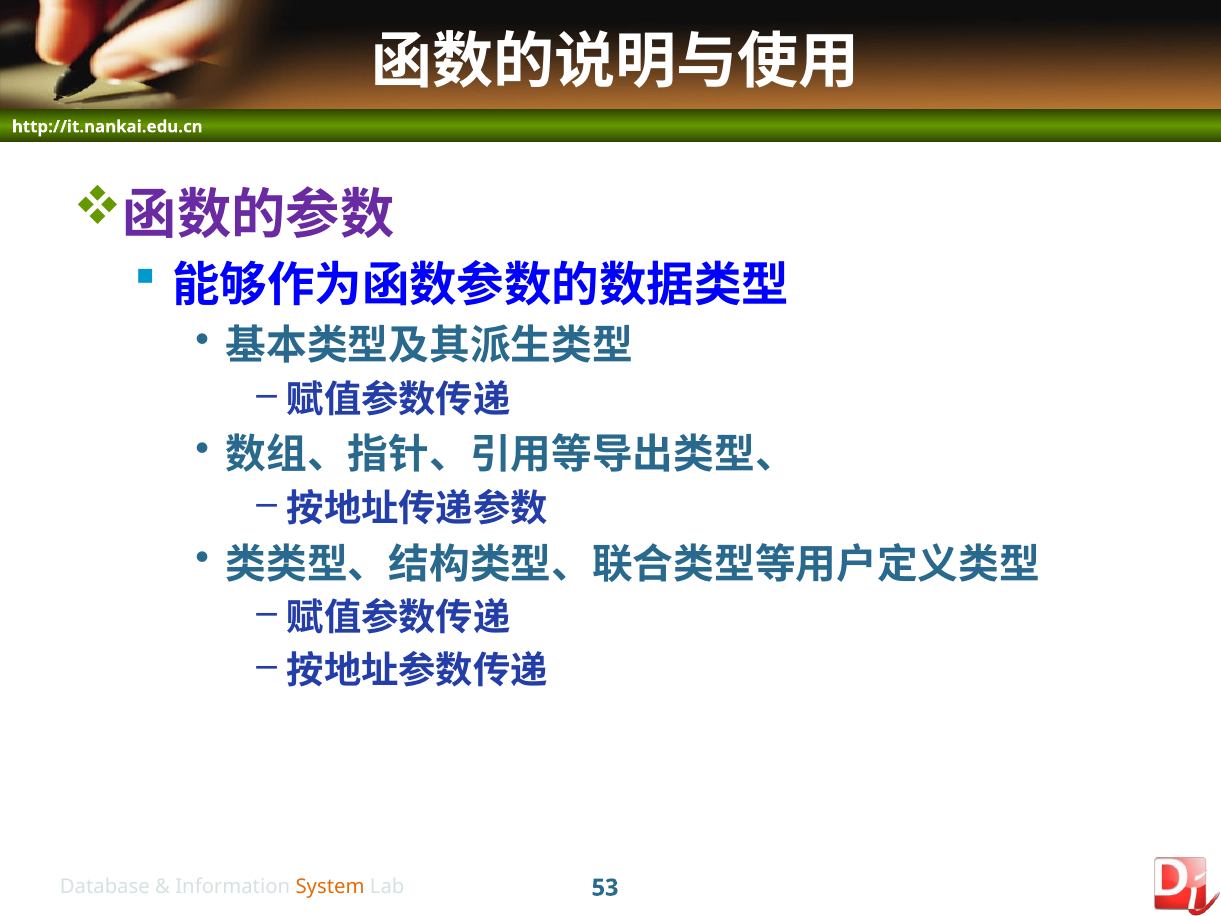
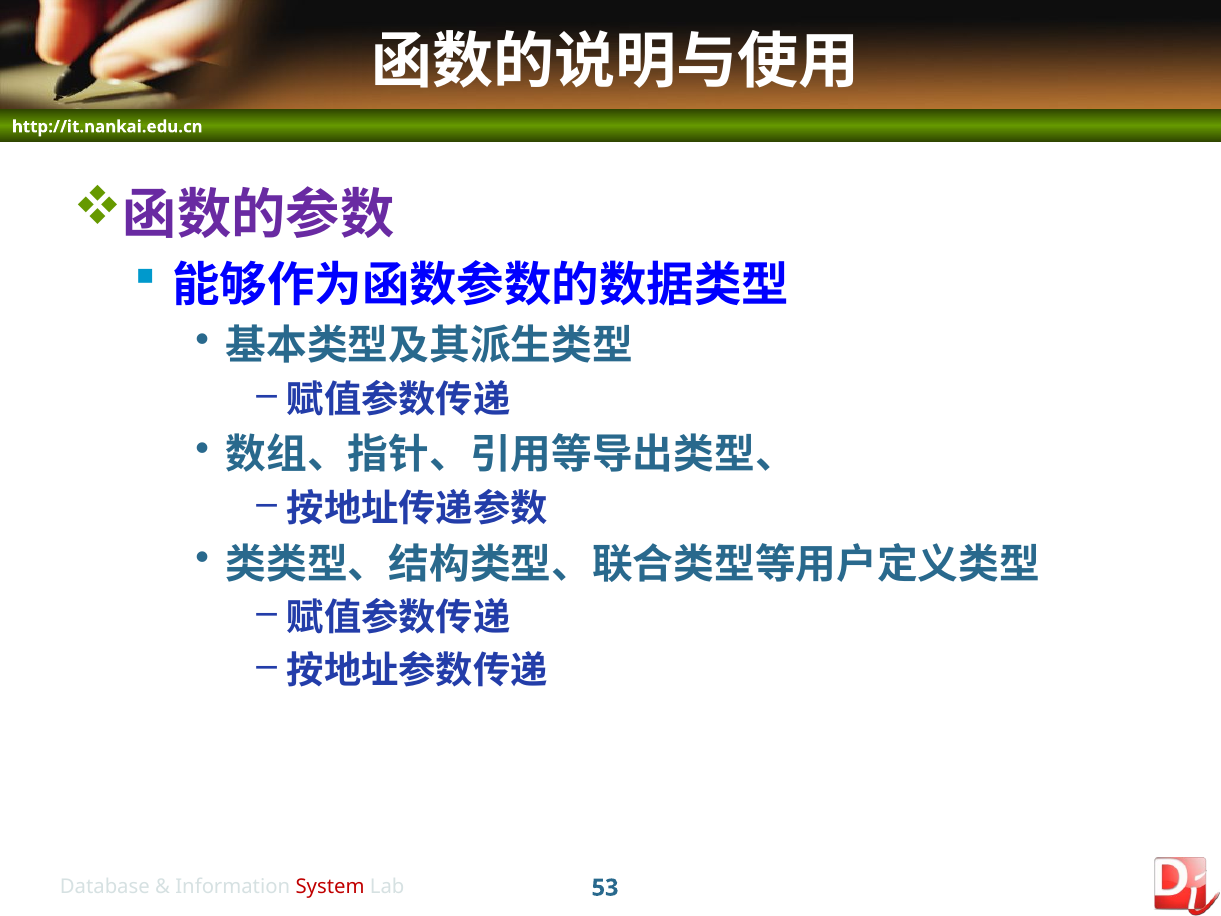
System colour: orange -> red (330, 886)
